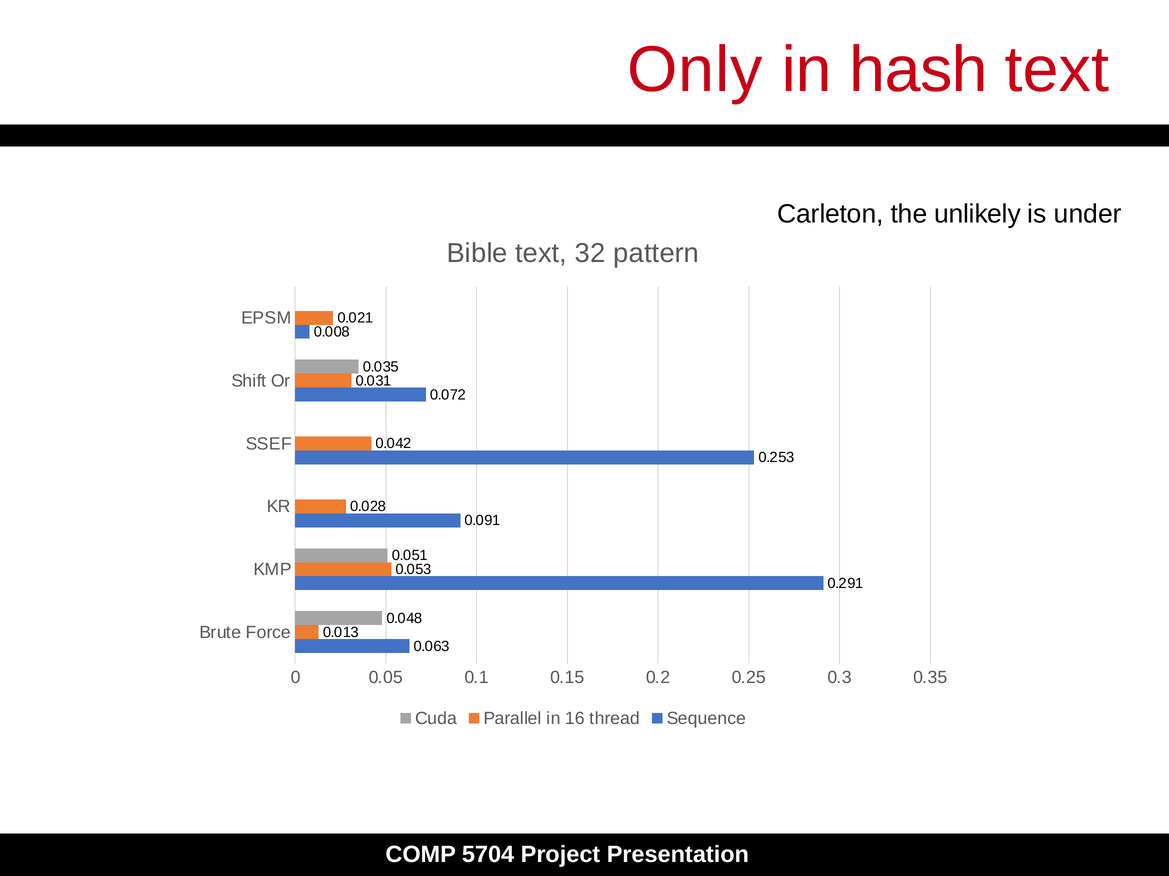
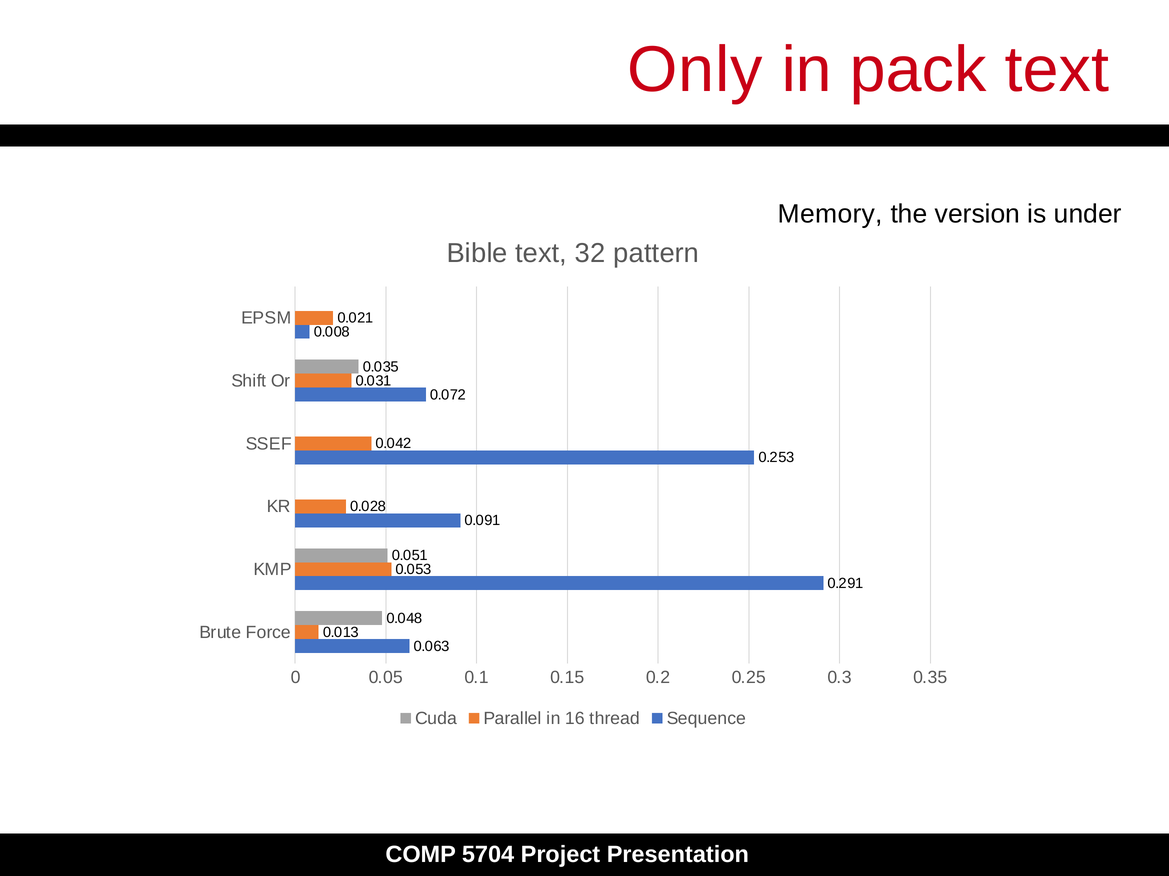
hash: hash -> pack (918, 70)
Carleton: Carleton -> Memory (830, 214)
unlikely: unlikely -> version (977, 214)
